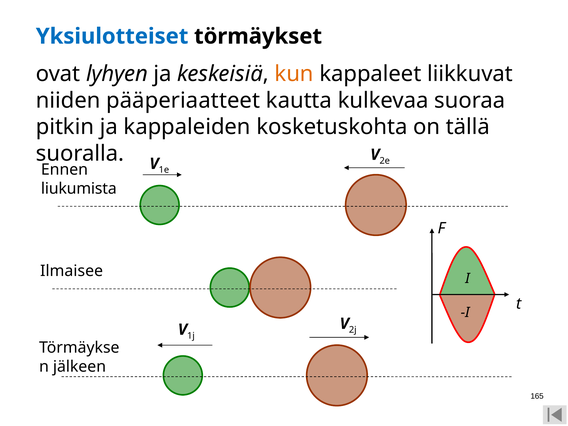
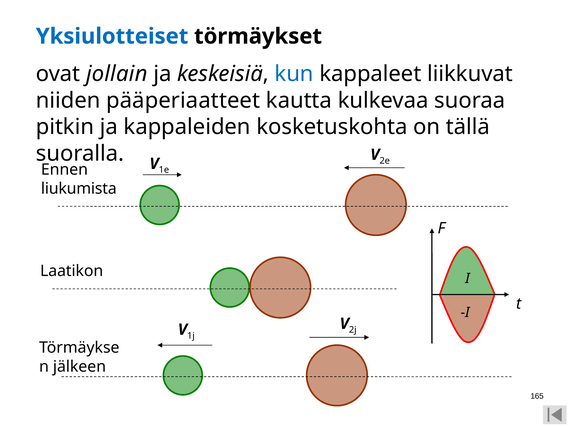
lyhyen: lyhyen -> jollain (117, 74)
kun colour: orange -> blue (294, 74)
Ilmaisee: Ilmaisee -> Laatikon (72, 271)
